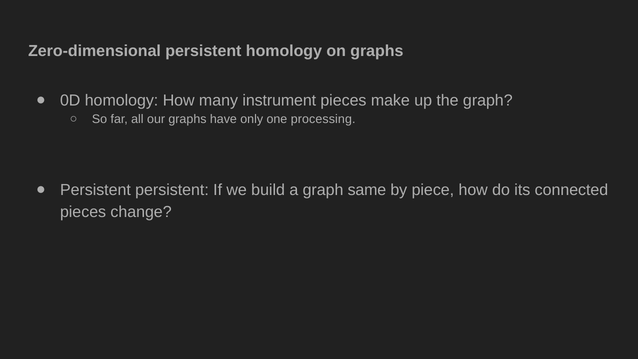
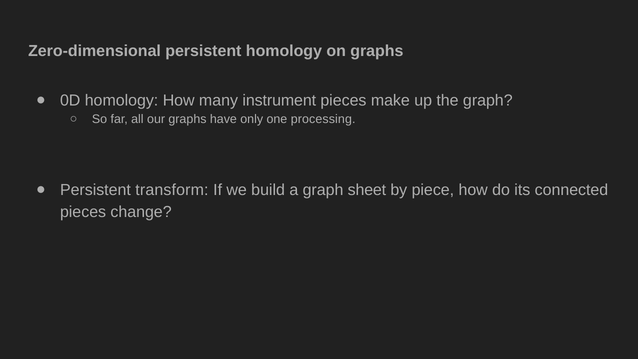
Persistent persistent: persistent -> transform (172, 190)
same: same -> sheet (367, 190)
